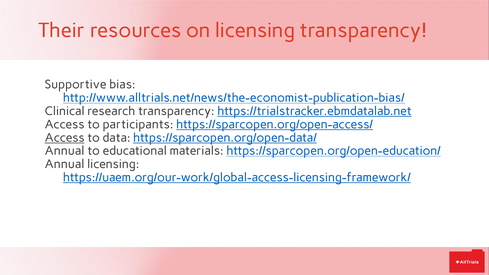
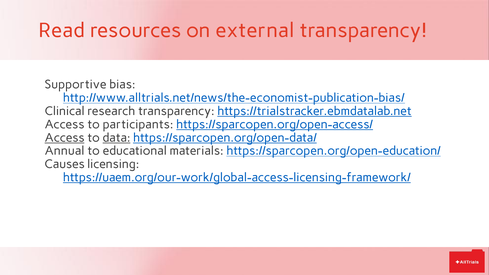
Their: Their -> Read (62, 30)
on licensing: licensing -> external (255, 30)
data underline: none -> present (116, 138)
Annual: Annual -> Causes (65, 164)
